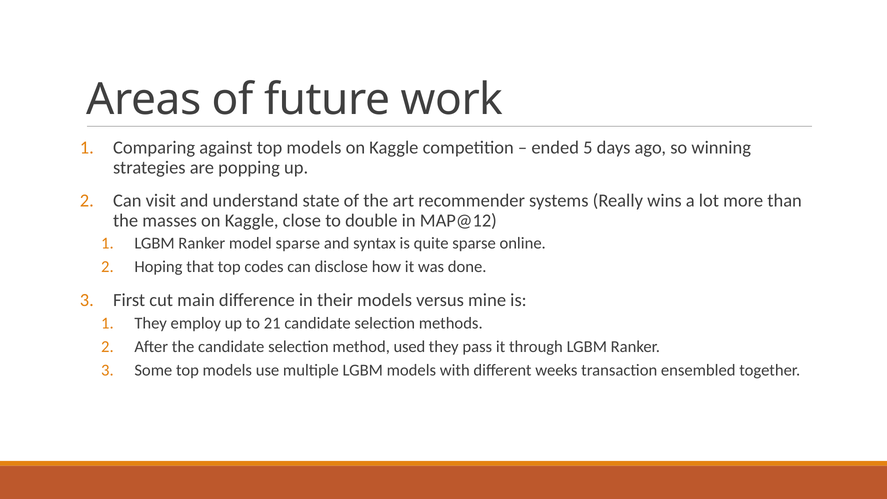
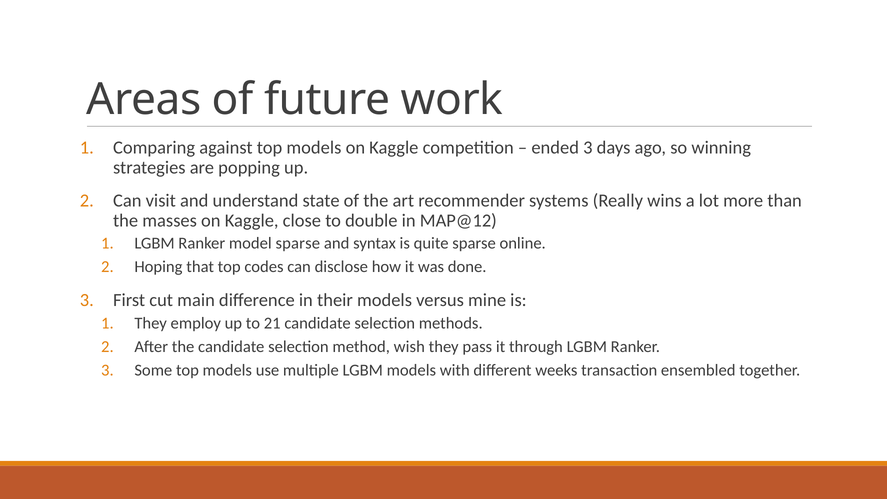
ended 5: 5 -> 3 (588, 148)
used: used -> wish (409, 347)
